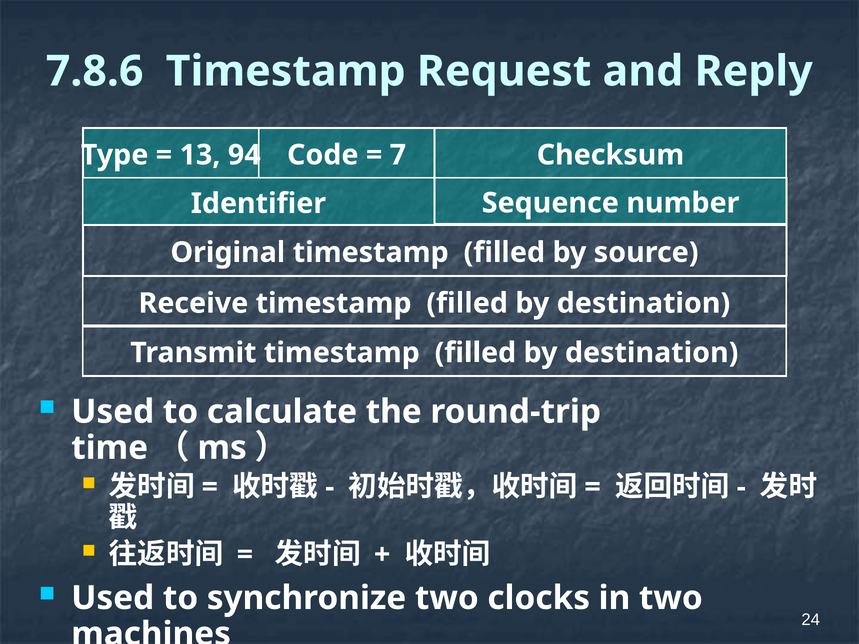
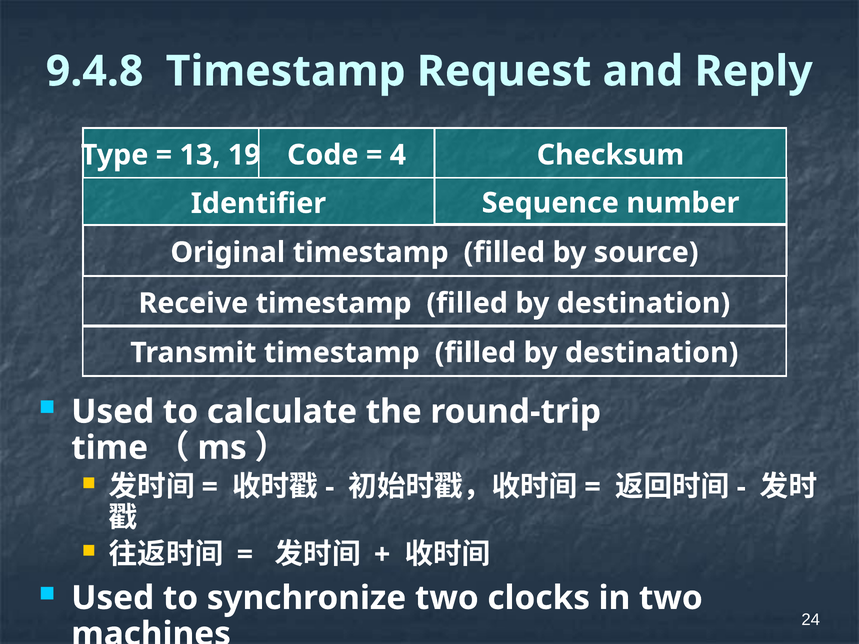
7.8.6: 7.8.6 -> 9.4.8 (95, 71)
94: 94 -> 19 (244, 155)
7: 7 -> 4 (398, 155)
